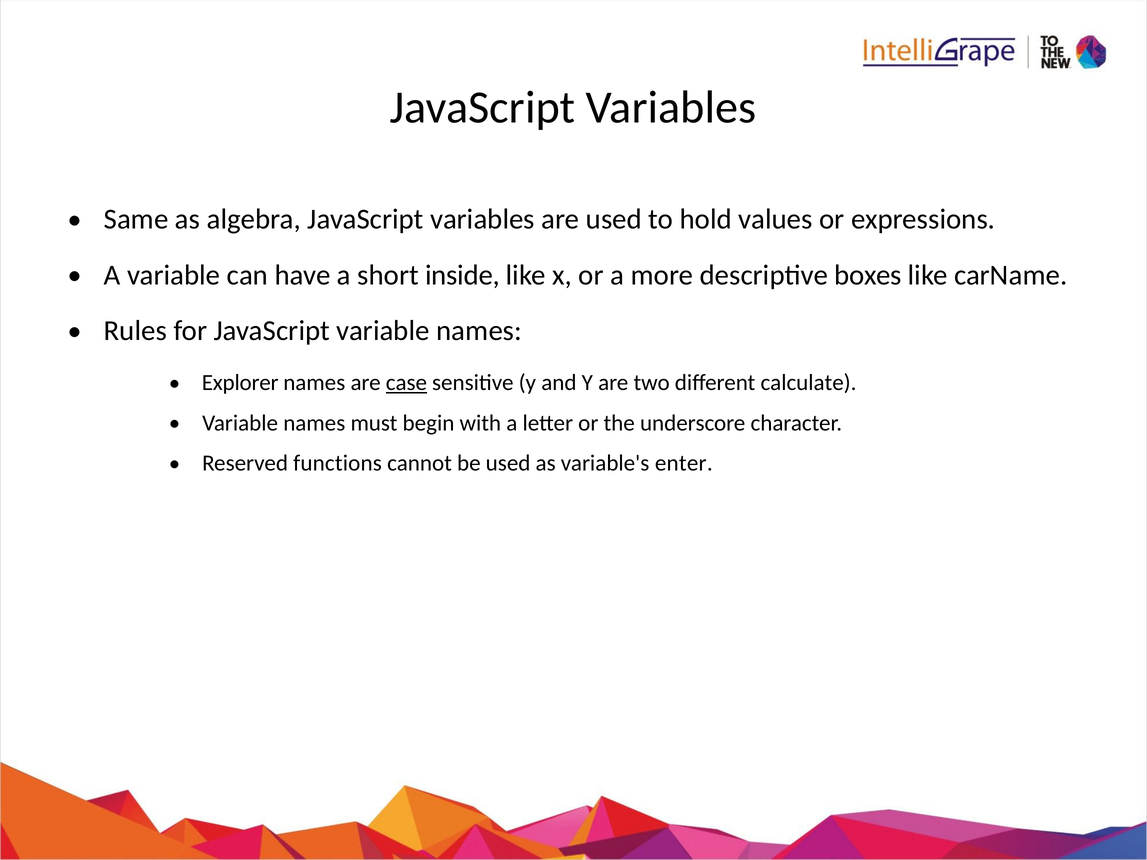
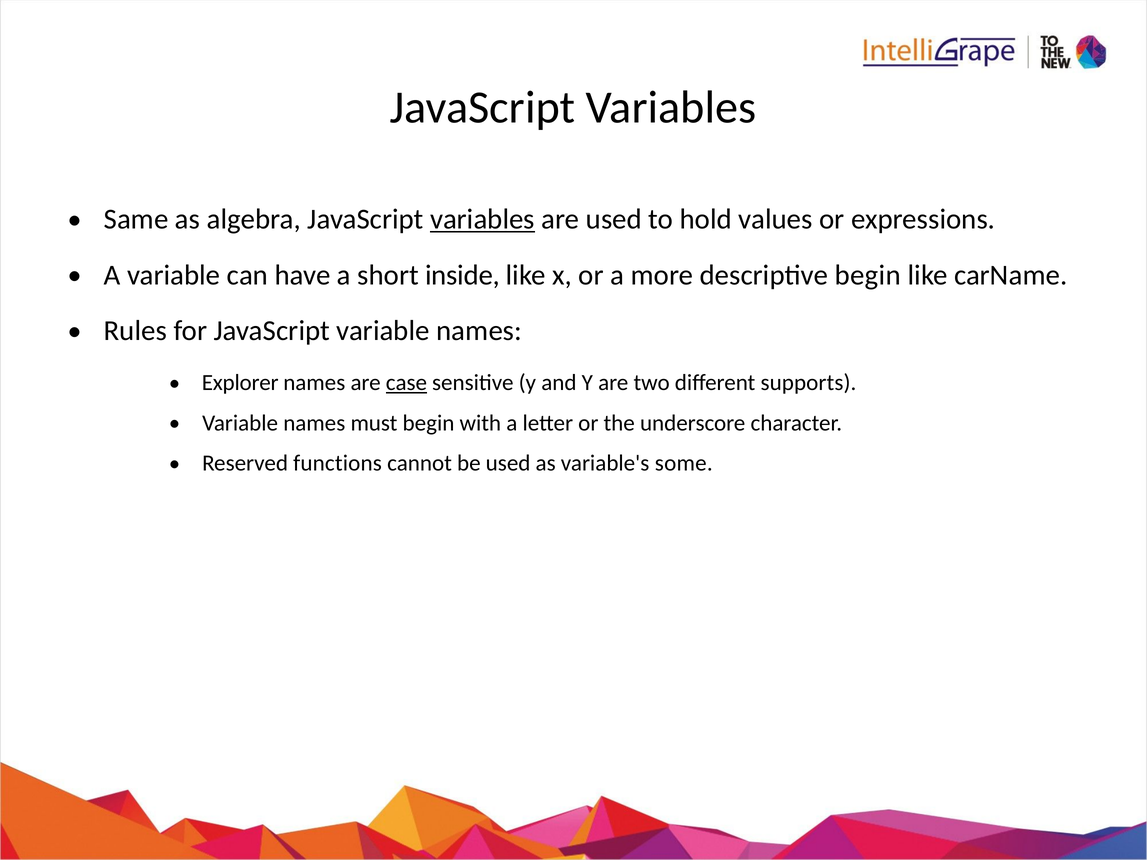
variables underline: none -> present (482, 219)
descriptive boxes: boxes -> begin (868, 275)
calculate: calculate -> supports (808, 383)
enter: enter -> some (684, 463)
